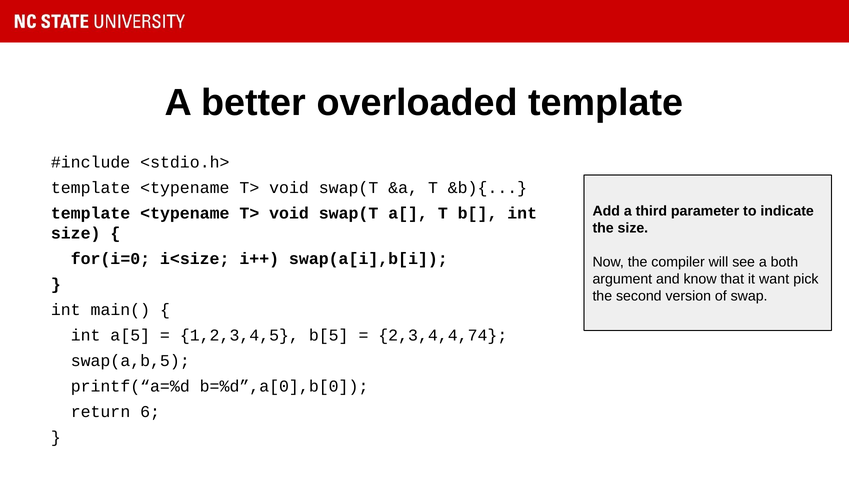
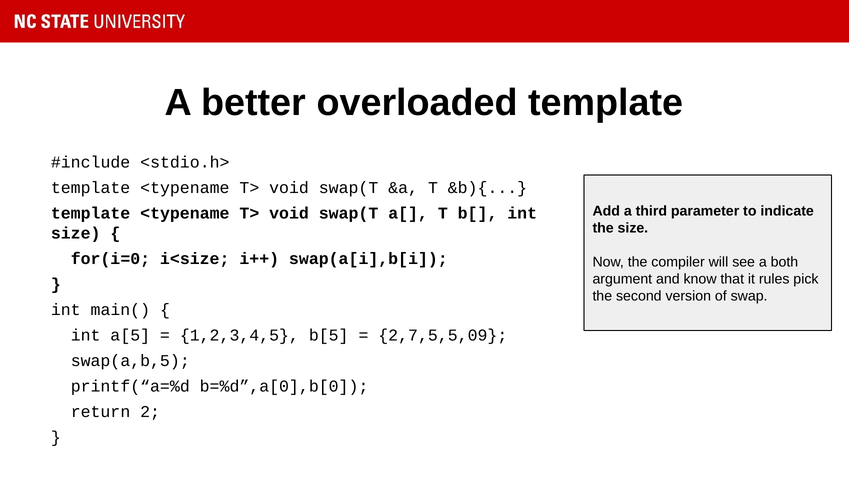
want: want -> rules (774, 279)
2,3,4,4,74: 2,3,4,4,74 -> 2,7,5,5,09 (443, 335)
6: 6 -> 2 (150, 411)
